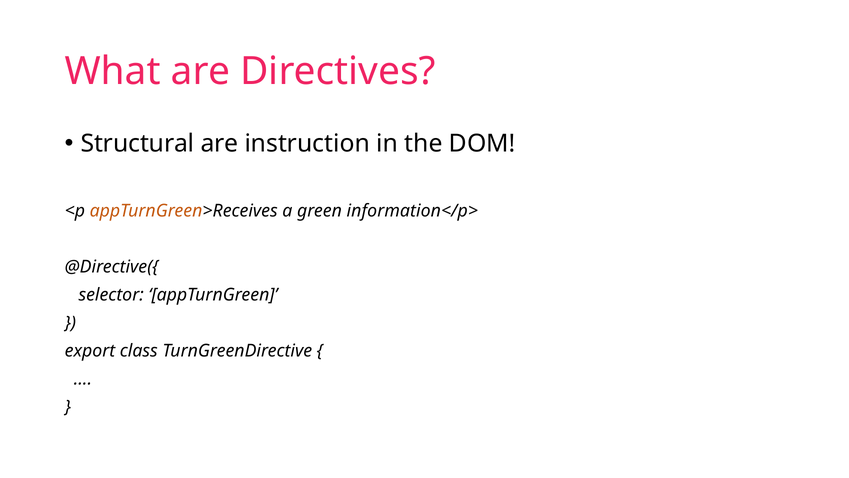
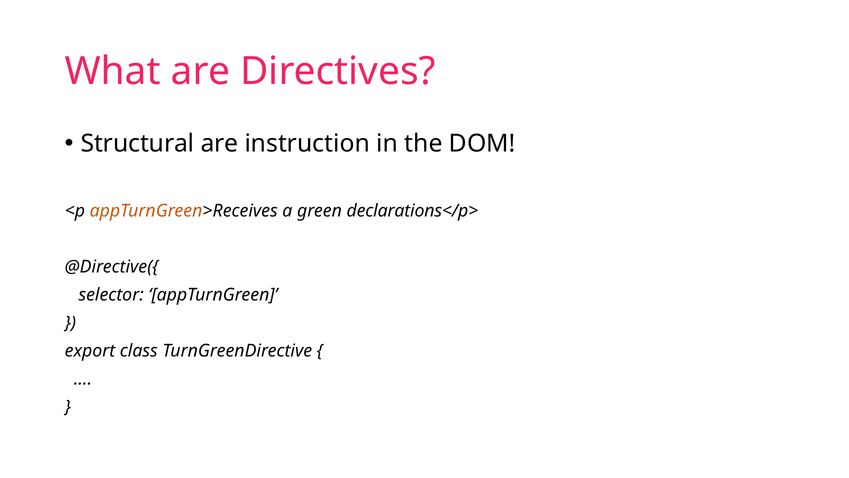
information</p>: information</p> -> declarations</p> (412, 211)
